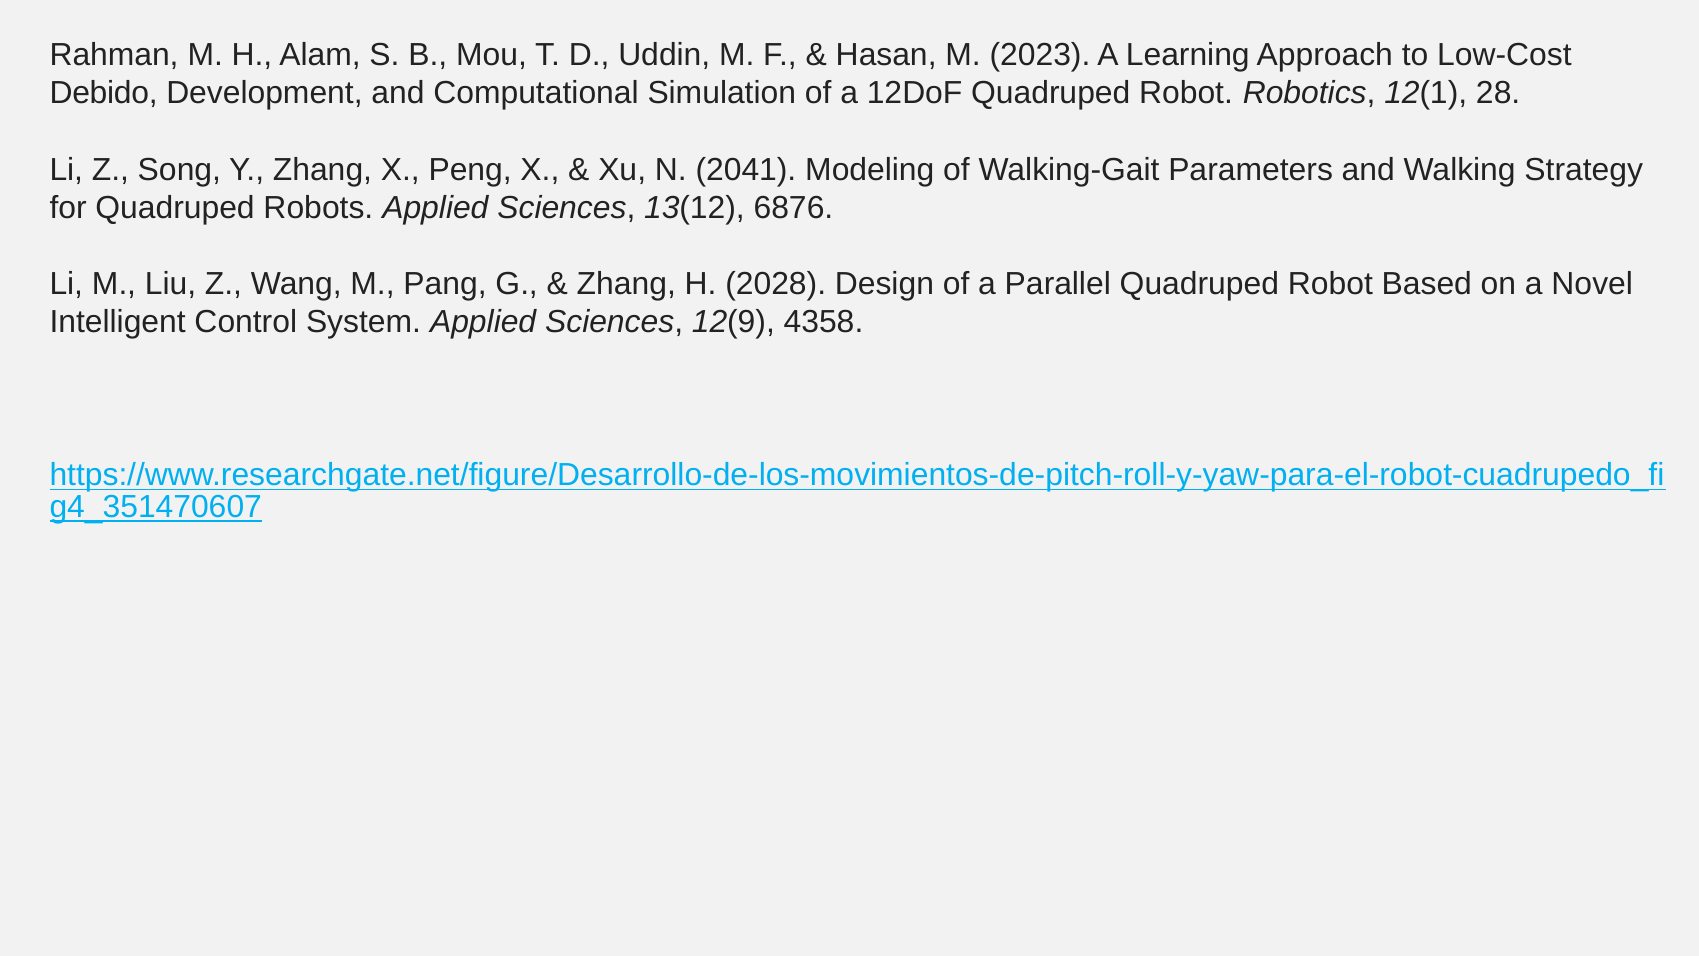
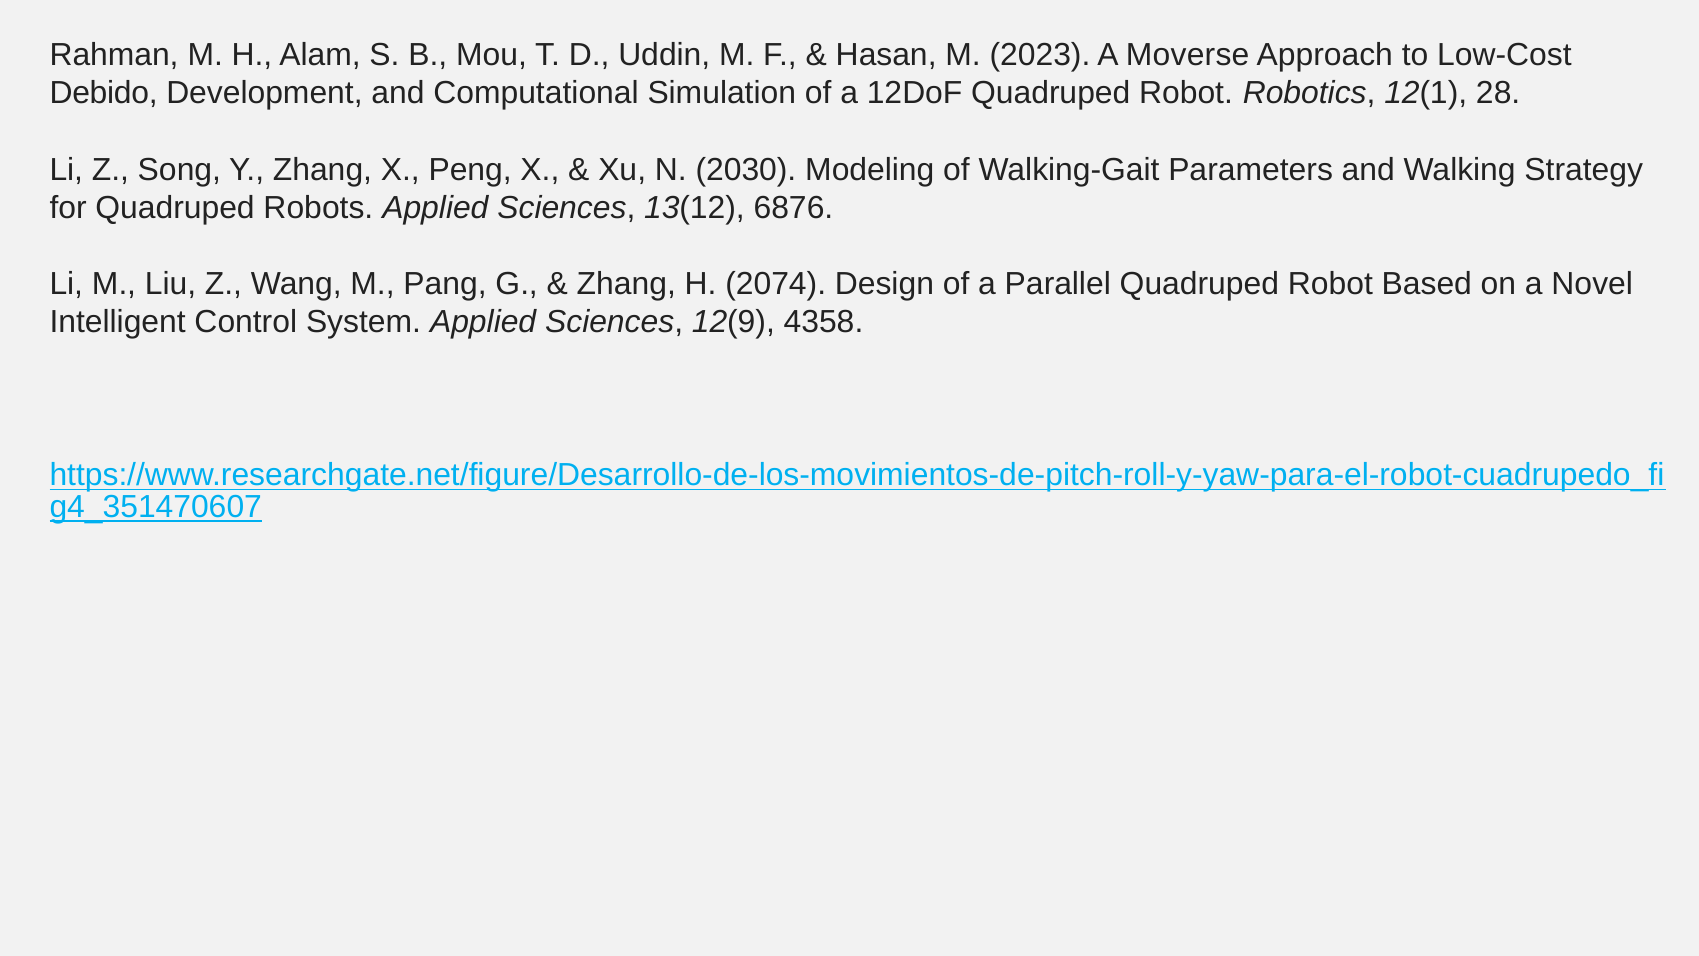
Learning: Learning -> Moverse (1188, 55)
2041: 2041 -> 2030 (746, 169)
2028: 2028 -> 2074 (776, 284)
